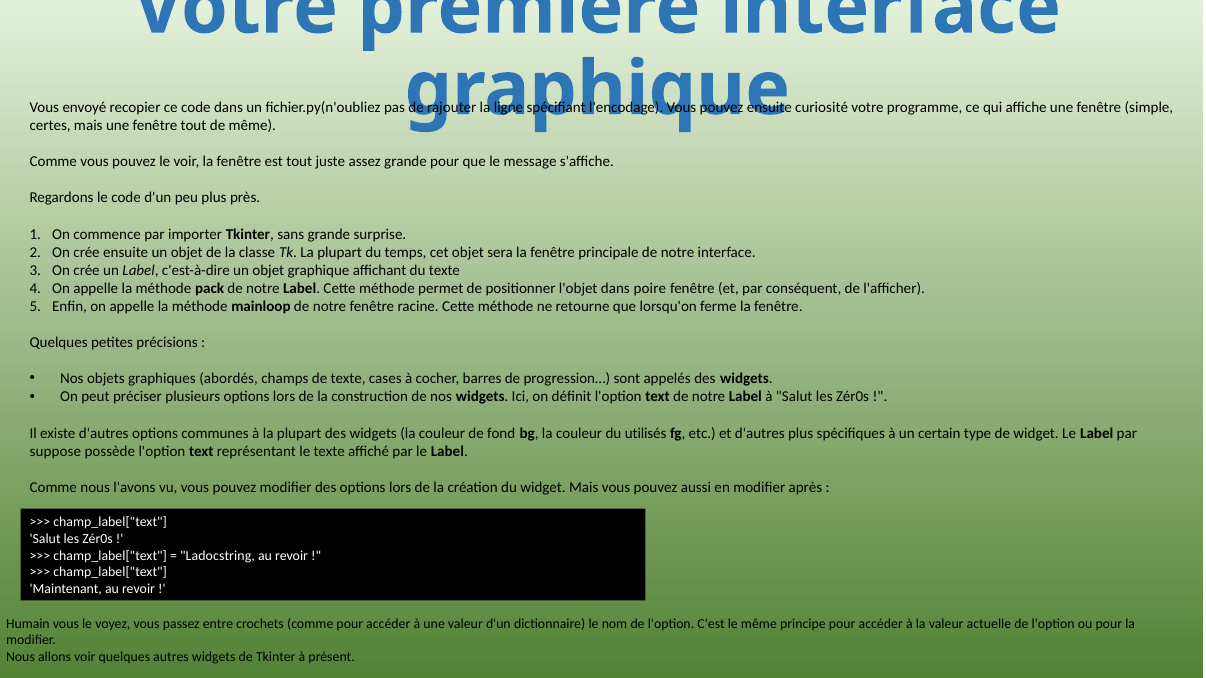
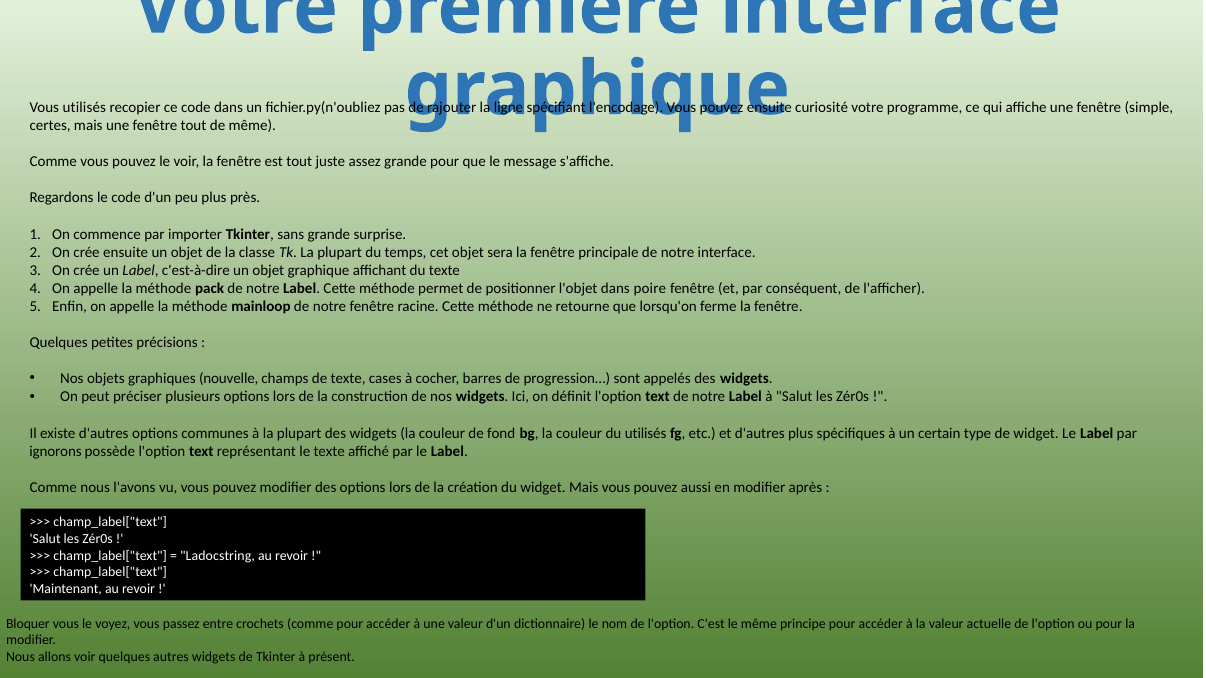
Vous envoyé: envoyé -> utilisés (84, 108)
abordés: abordés -> nouvelle (229, 379)
suppose: suppose -> ignorons (56, 451)
Humain: Humain -> Bloquer (28, 624)
